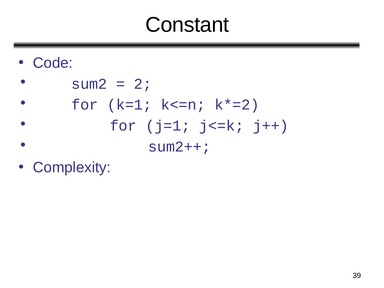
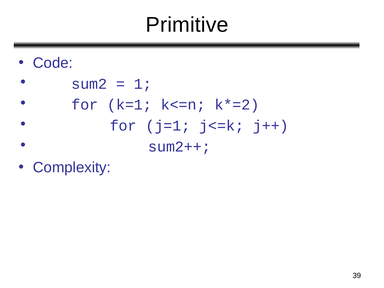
Constant: Constant -> Primitive (187, 25)
2: 2 -> 1 (143, 84)
